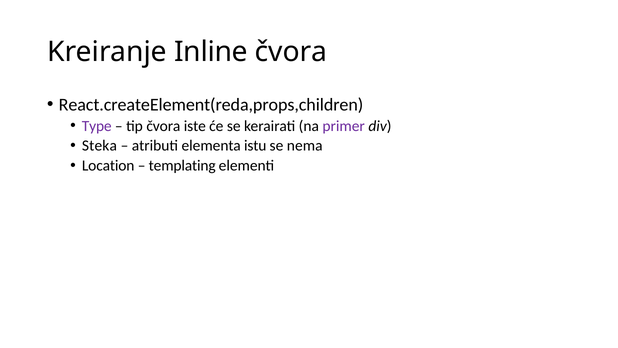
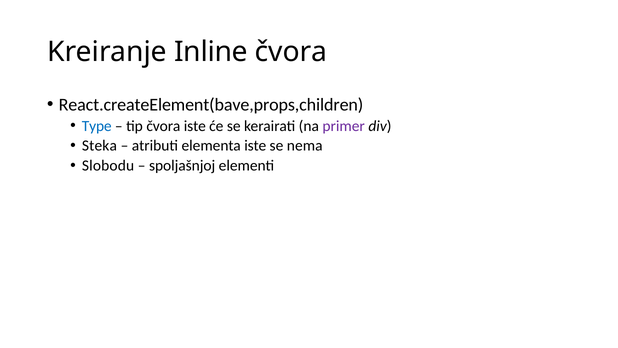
React.createElement(reda,props,children: React.createElement(reda,props,children -> React.createElement(bave,props,children (211, 104)
Type colour: purple -> blue (97, 126)
elementa istu: istu -> iste (255, 146)
Location: Location -> Slobodu (108, 166)
templating: templating -> spoljašnjoj (182, 166)
